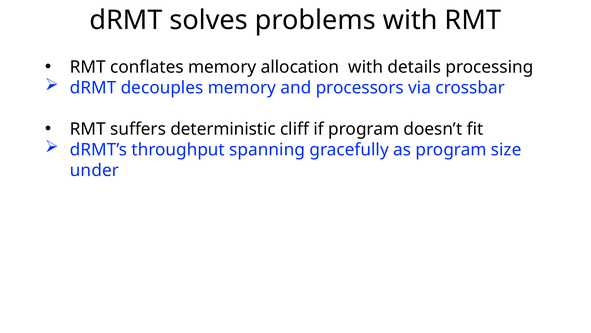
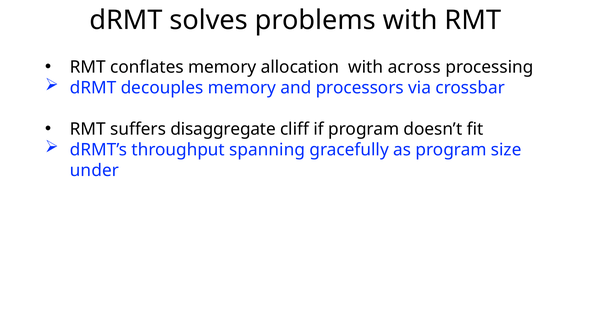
details: details -> across (414, 67)
deterministic: deterministic -> disaggregate (223, 129)
